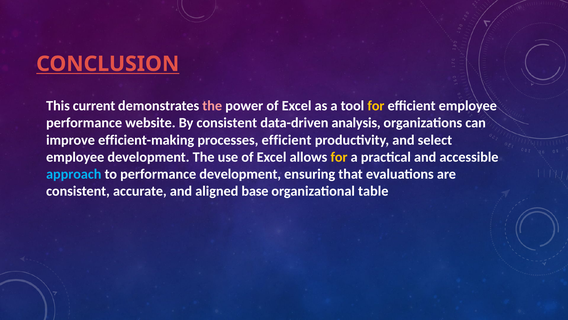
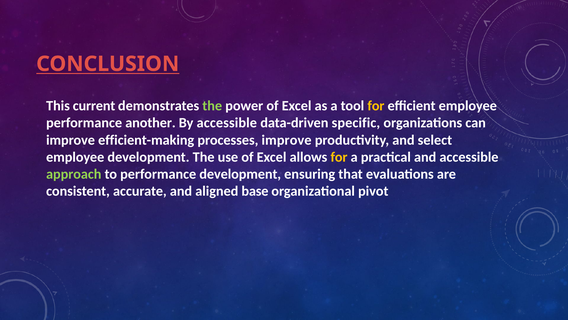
the colour: pink -> light green (212, 106)
website: website -> another (150, 123)
By consistent: consistent -> accessible (227, 123)
analysis: analysis -> specific (356, 123)
processes efficient: efficient -> improve (287, 140)
approach colour: light blue -> light green (74, 174)
table: table -> pivot (373, 191)
